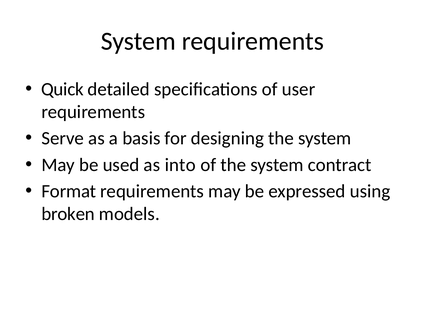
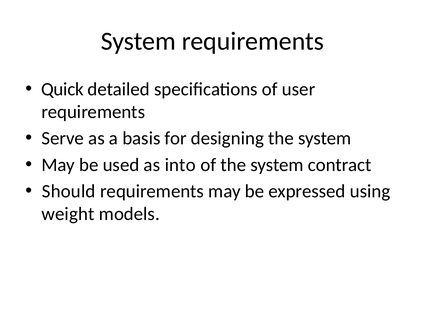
Format: Format -> Should (69, 191)
broken: broken -> weight (68, 214)
